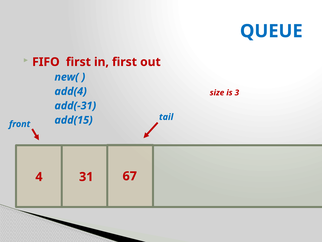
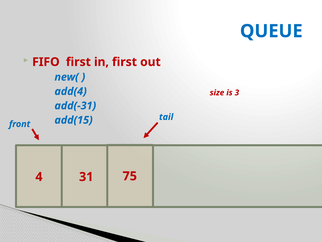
67: 67 -> 75 (130, 176)
